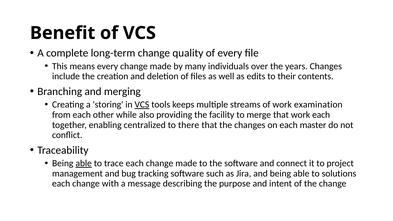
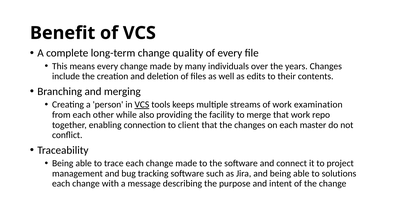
storing: storing -> person (108, 105)
work each: each -> repo (321, 115)
centralized: centralized -> connection (145, 125)
there: there -> client (189, 125)
able underline: present -> none (84, 163)
